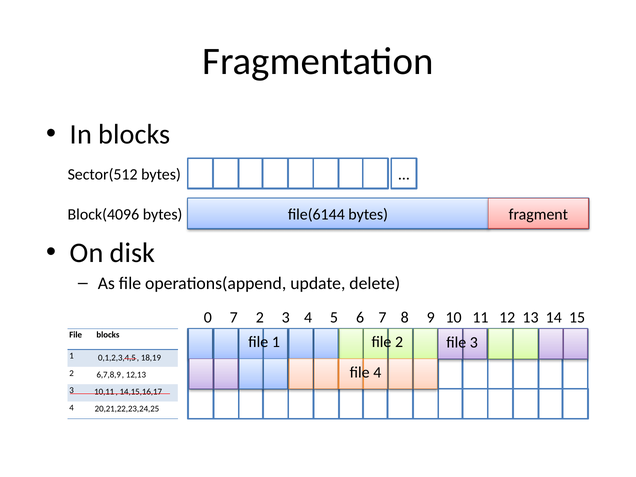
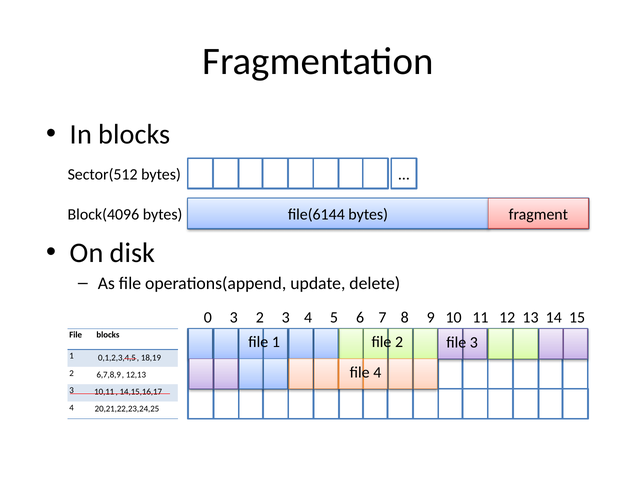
0 7: 7 -> 3 (234, 317)
